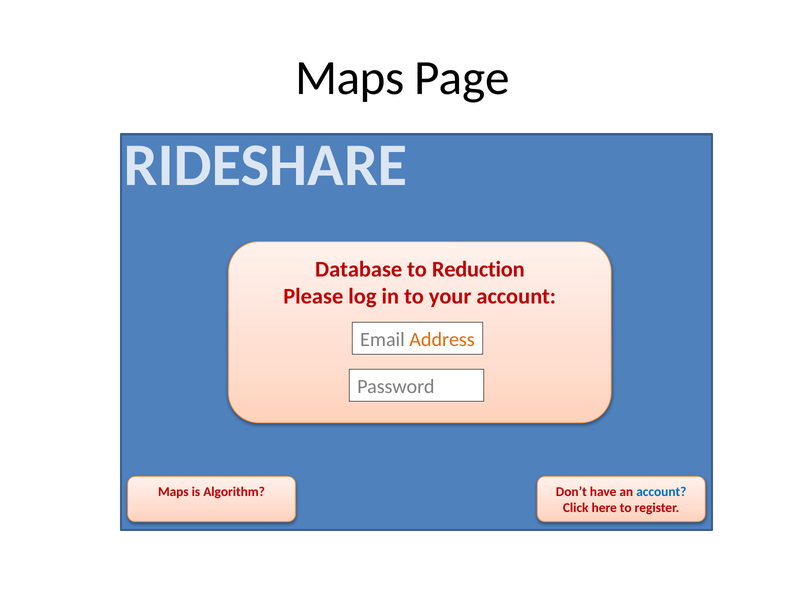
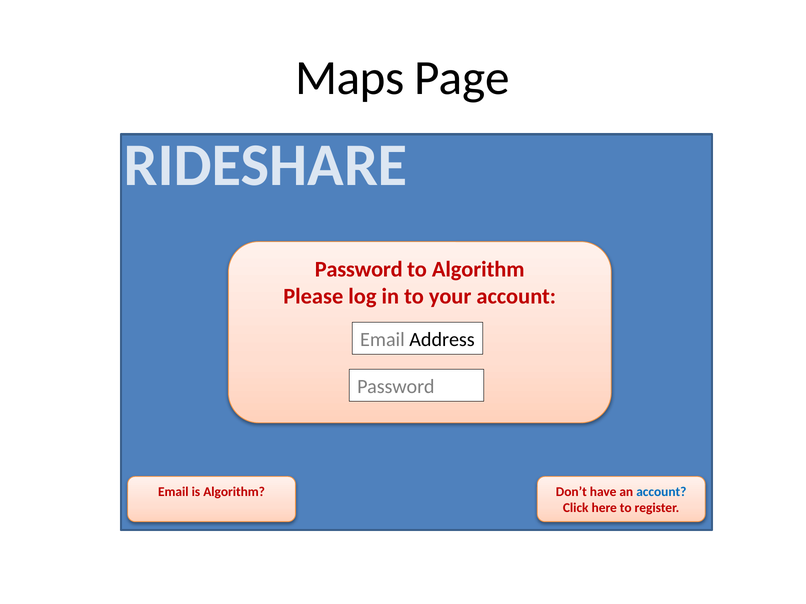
Database: Database -> Password (359, 270)
to Reduction: Reduction -> Algorithm (478, 270)
Address colour: orange -> black (442, 340)
Maps: Maps -> Email (173, 492)
